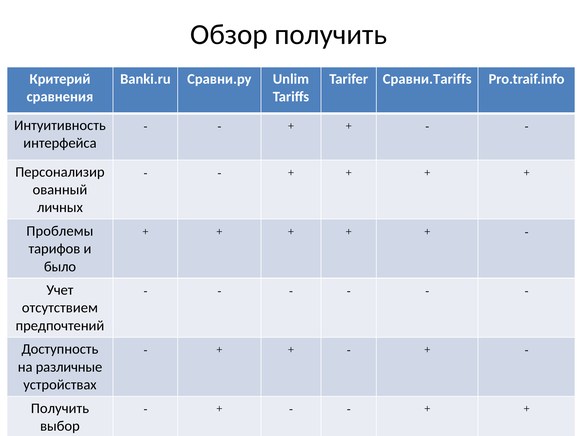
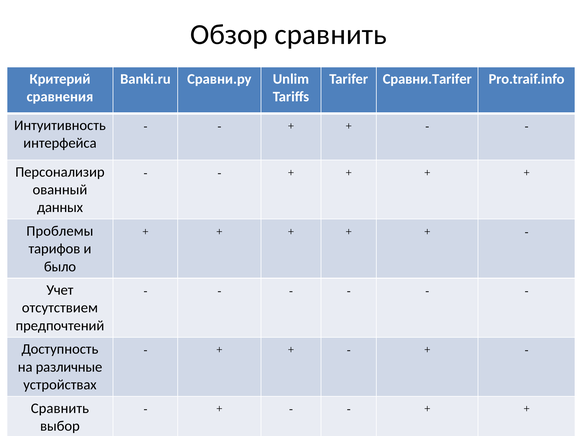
Обзор получить: получить -> сравнить (331, 35)
Сравни.Tariffs: Сравни.Tariffs -> Сравни.Tarifer (427, 79)
личных: личных -> данных (60, 208)
Получить: Получить -> Сравнить (60, 409)
